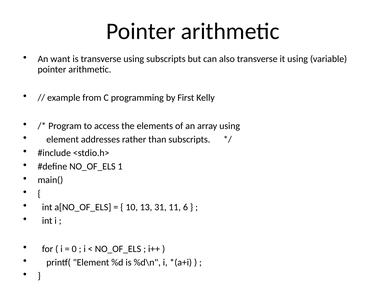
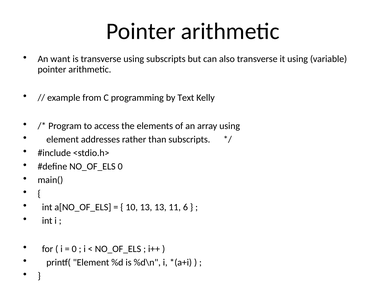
First: First -> Text (186, 98)
NO_OF_ELS 1: 1 -> 0 (120, 166)
13 31: 31 -> 13 (160, 207)
